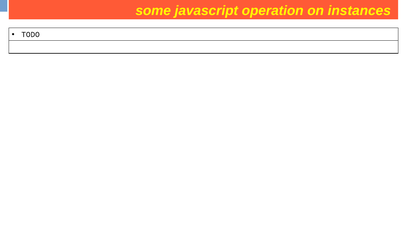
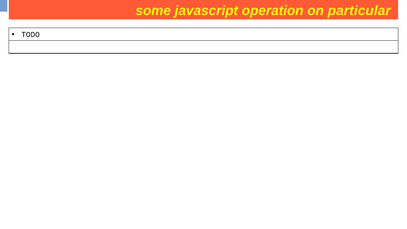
instances: instances -> particular (359, 11)
